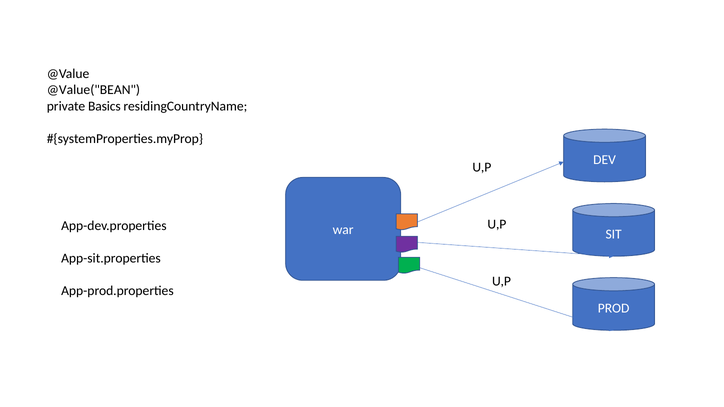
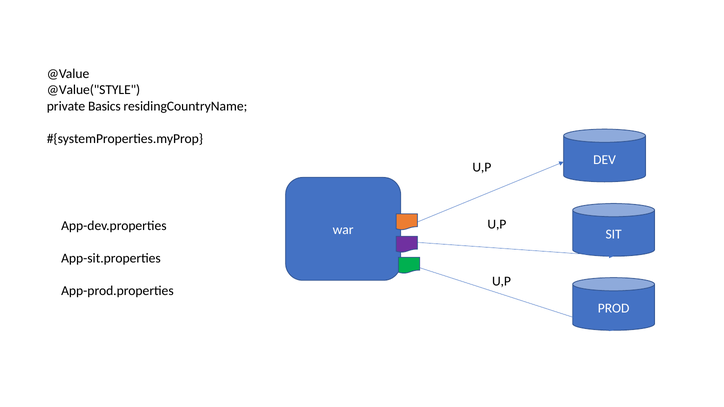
@Value("BEAN: @Value("BEAN -> @Value("STYLE (93, 90)
